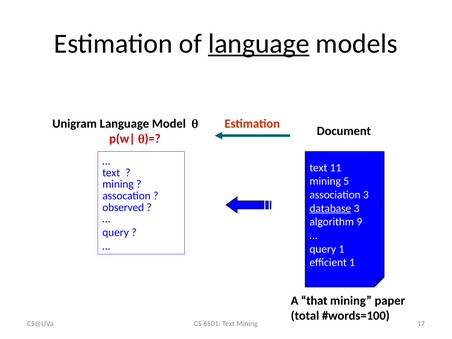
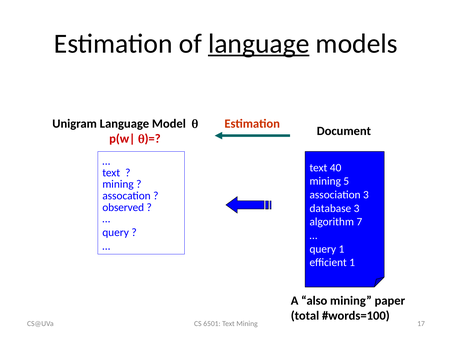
11: 11 -> 40 (336, 168)
database underline: present -> none (330, 208)
9: 9 -> 7 (359, 222)
that: that -> also (314, 301)
